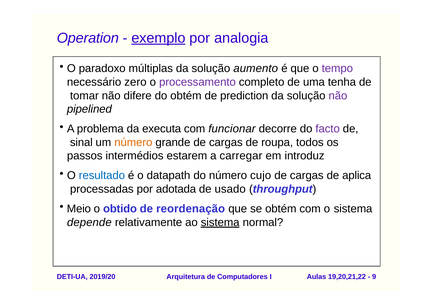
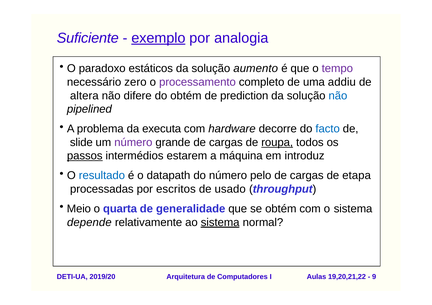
Operation: Operation -> Suficiente (88, 38)
múltiplas: múltiplas -> estáticos (151, 69)
tenha: tenha -> addiu (342, 82)
tomar: tomar -> altera (84, 96)
não colour: purple -> blue (338, 96)
funcionar: funcionar -> hardware (232, 129)
facto colour: purple -> blue (328, 129)
sinal: sinal -> slide (81, 143)
número colour: orange -> purple (133, 143)
roupa underline: none -> present (277, 143)
passos underline: none -> present (85, 156)
carregar: carregar -> máquina (241, 156)
cujo: cujo -> pelo (261, 176)
aplica: aplica -> etapa (357, 176)
adotada: adotada -> escritos (176, 189)
obtido: obtido -> quarta (120, 209)
reordenação: reordenação -> generalidade (191, 209)
